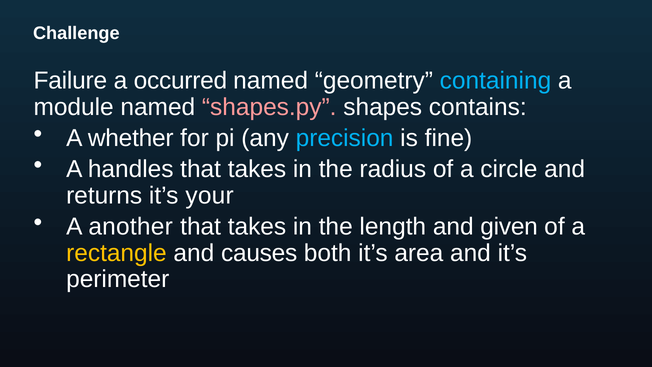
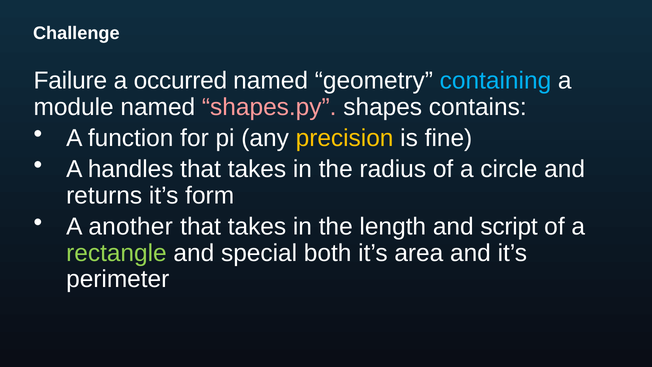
whether: whether -> function (131, 138)
precision colour: light blue -> yellow (345, 138)
your: your -> form (210, 195)
given: given -> script (509, 226)
rectangle colour: yellow -> light green (116, 253)
causes: causes -> special (259, 253)
